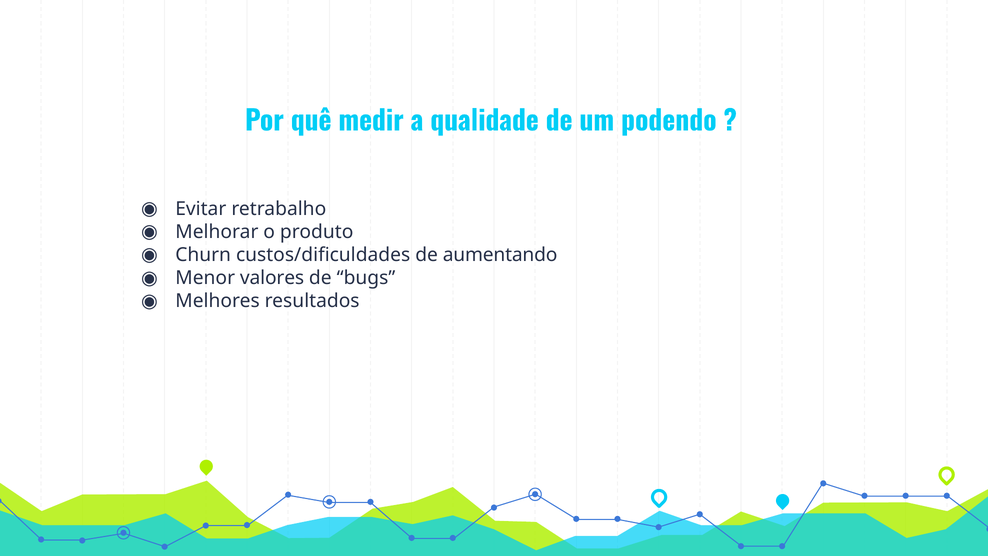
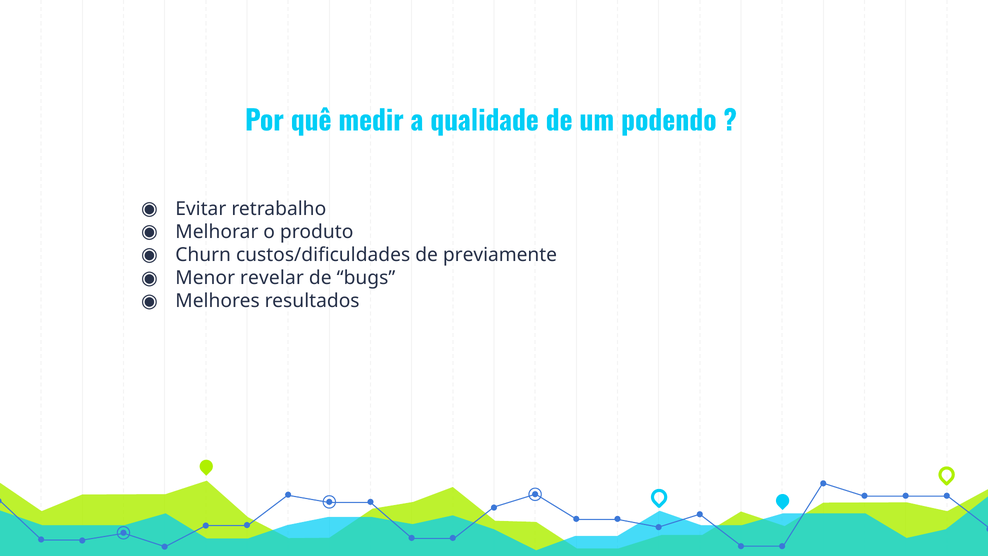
aumentando: aumentando -> previamente (500, 255)
valores: valores -> revelar (272, 278)
